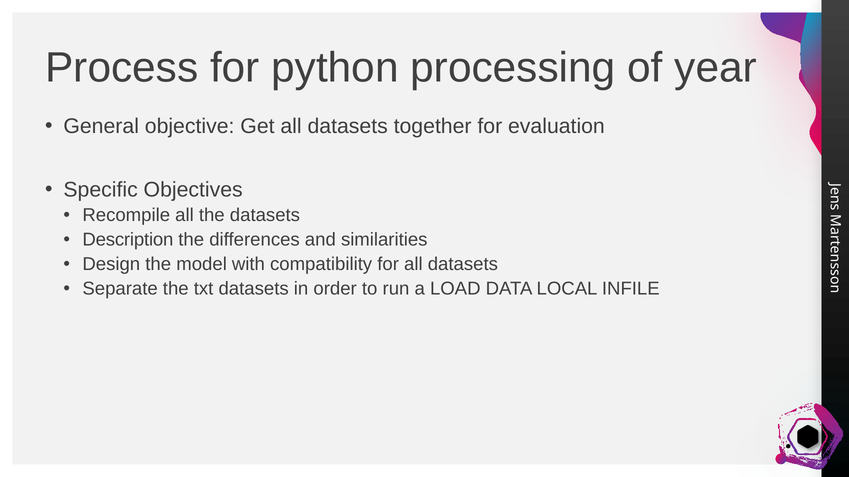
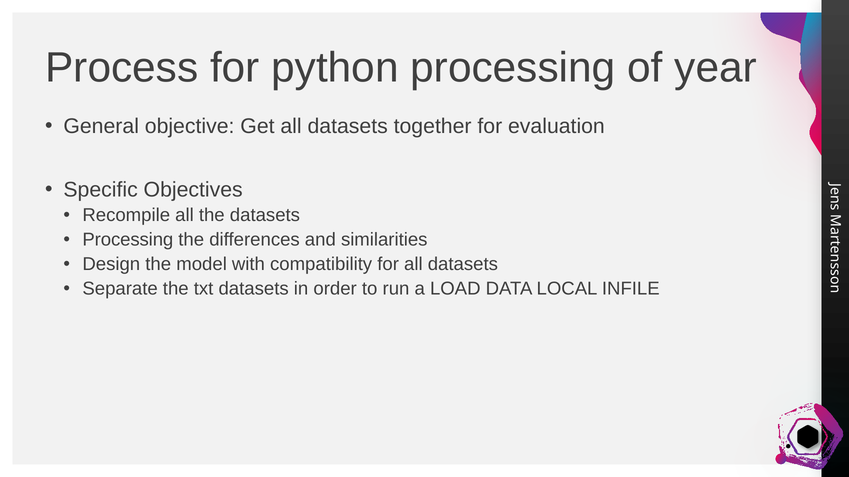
Description: Description -> Processing (128, 240)
